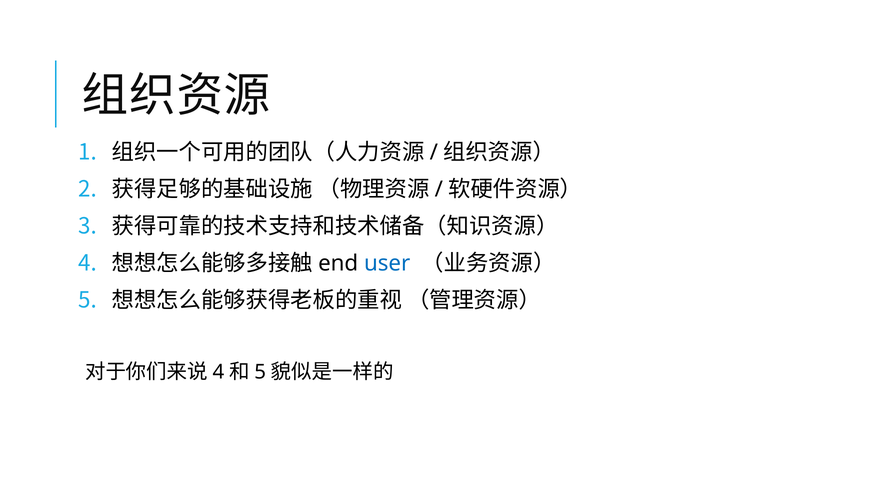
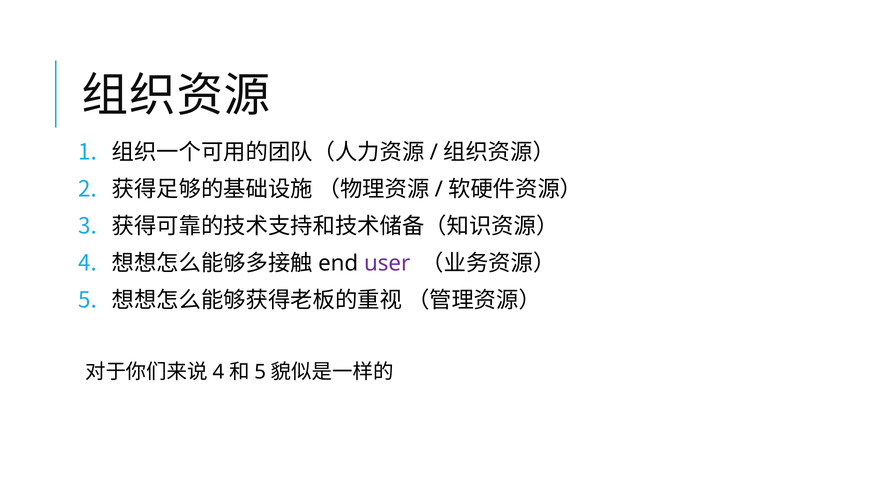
user colour: blue -> purple (387, 264)
